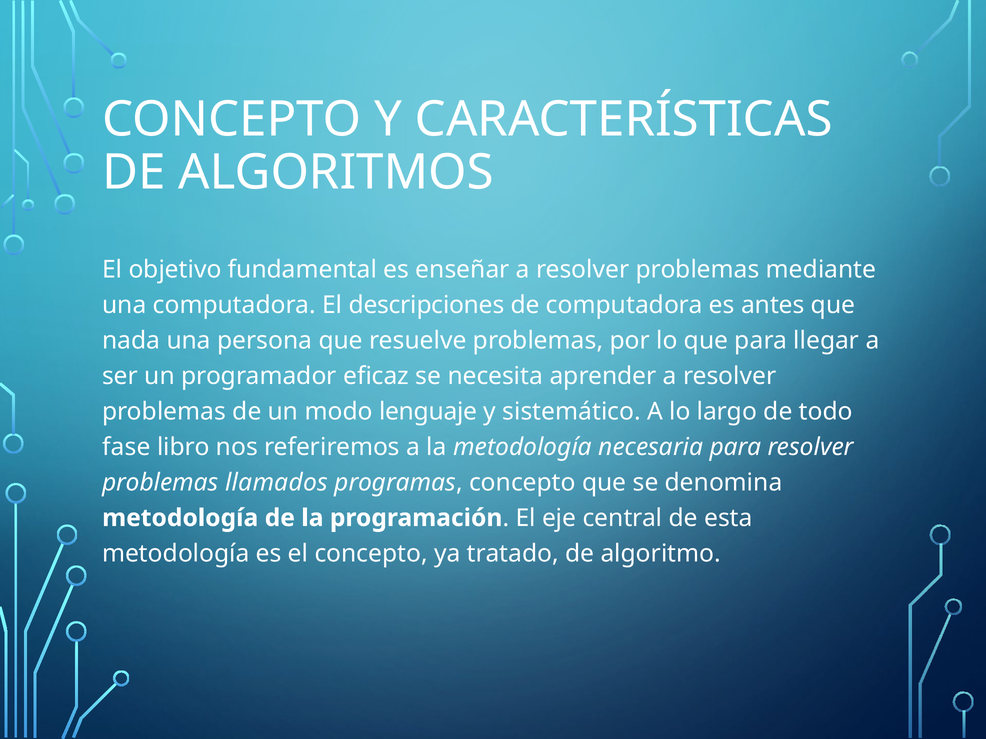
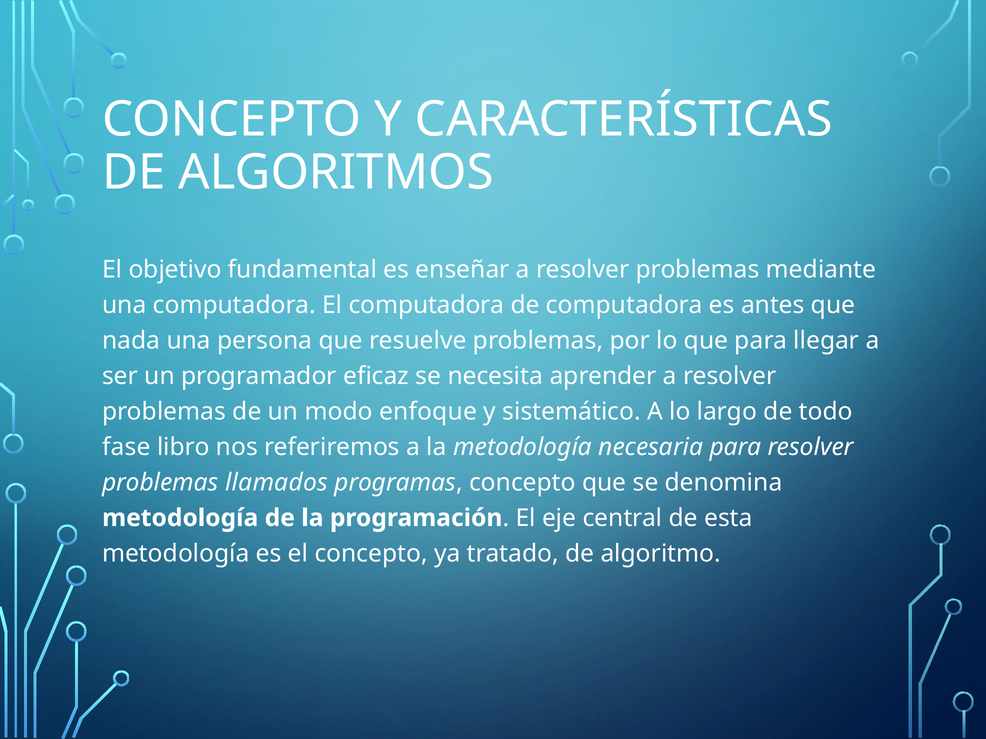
El descripciones: descripciones -> computadora (426, 305)
lenguaje: lenguaje -> enfoque (428, 412)
